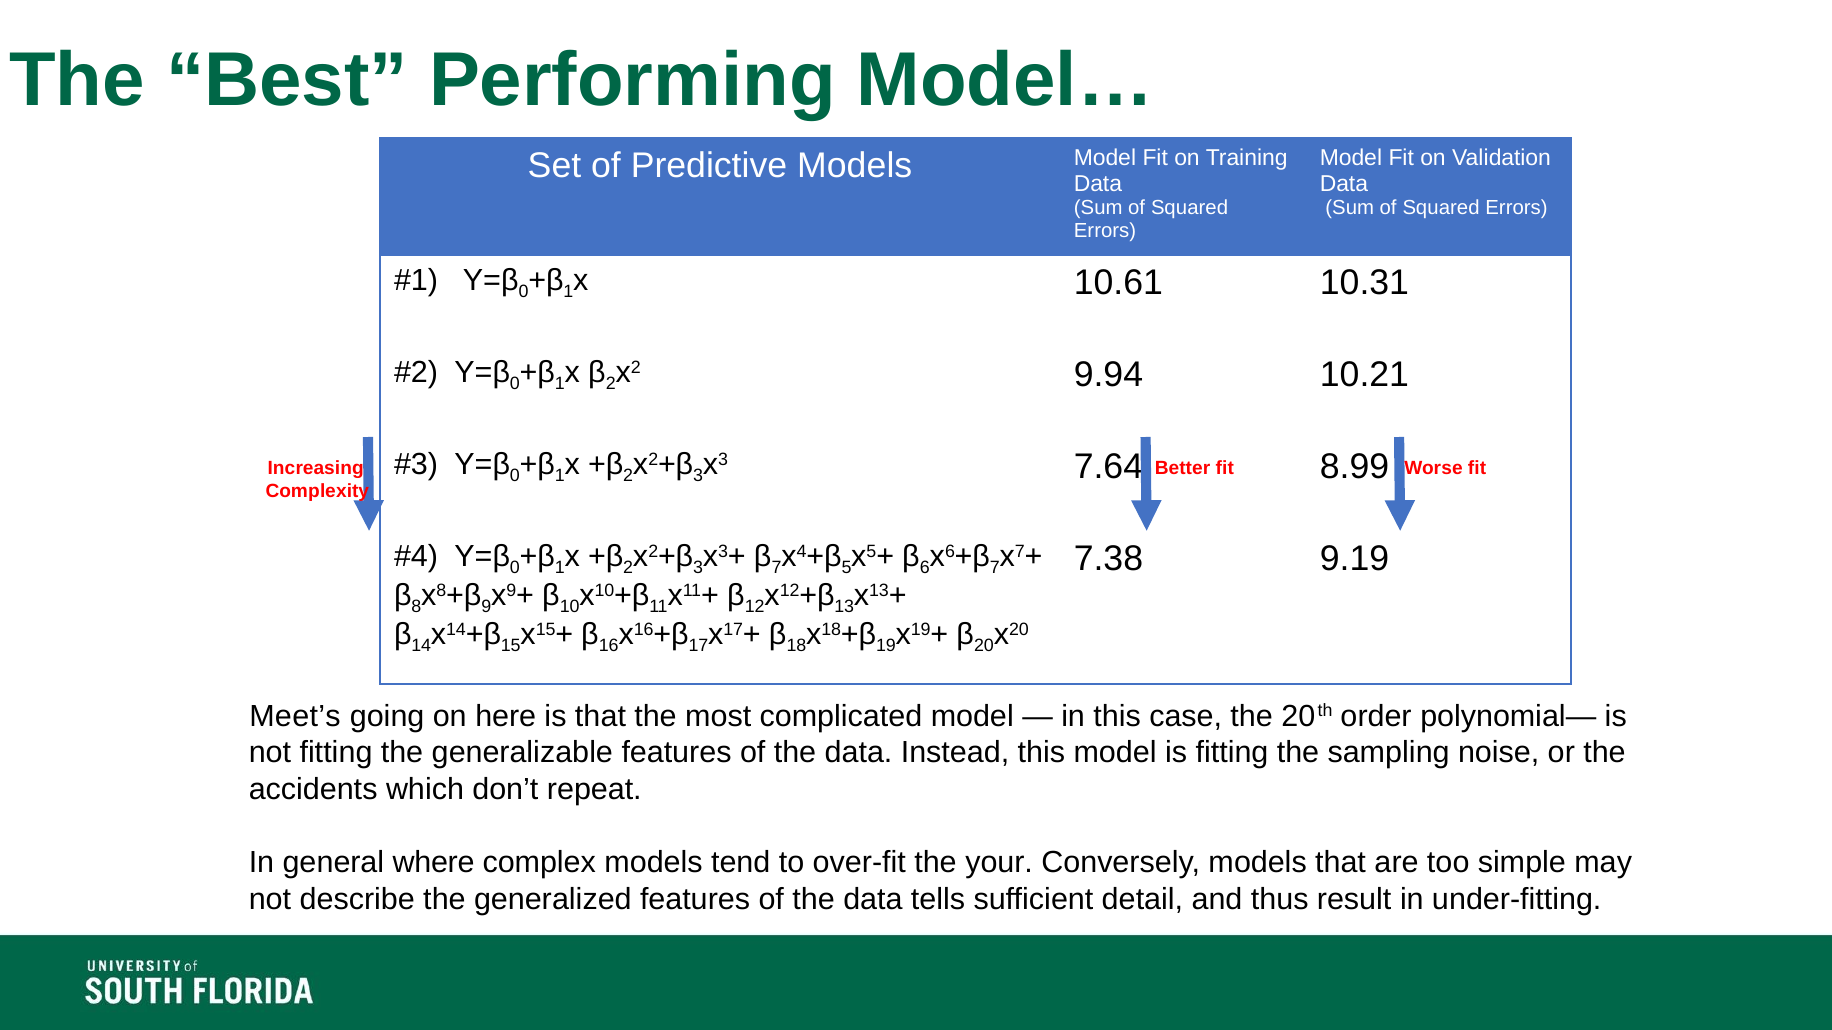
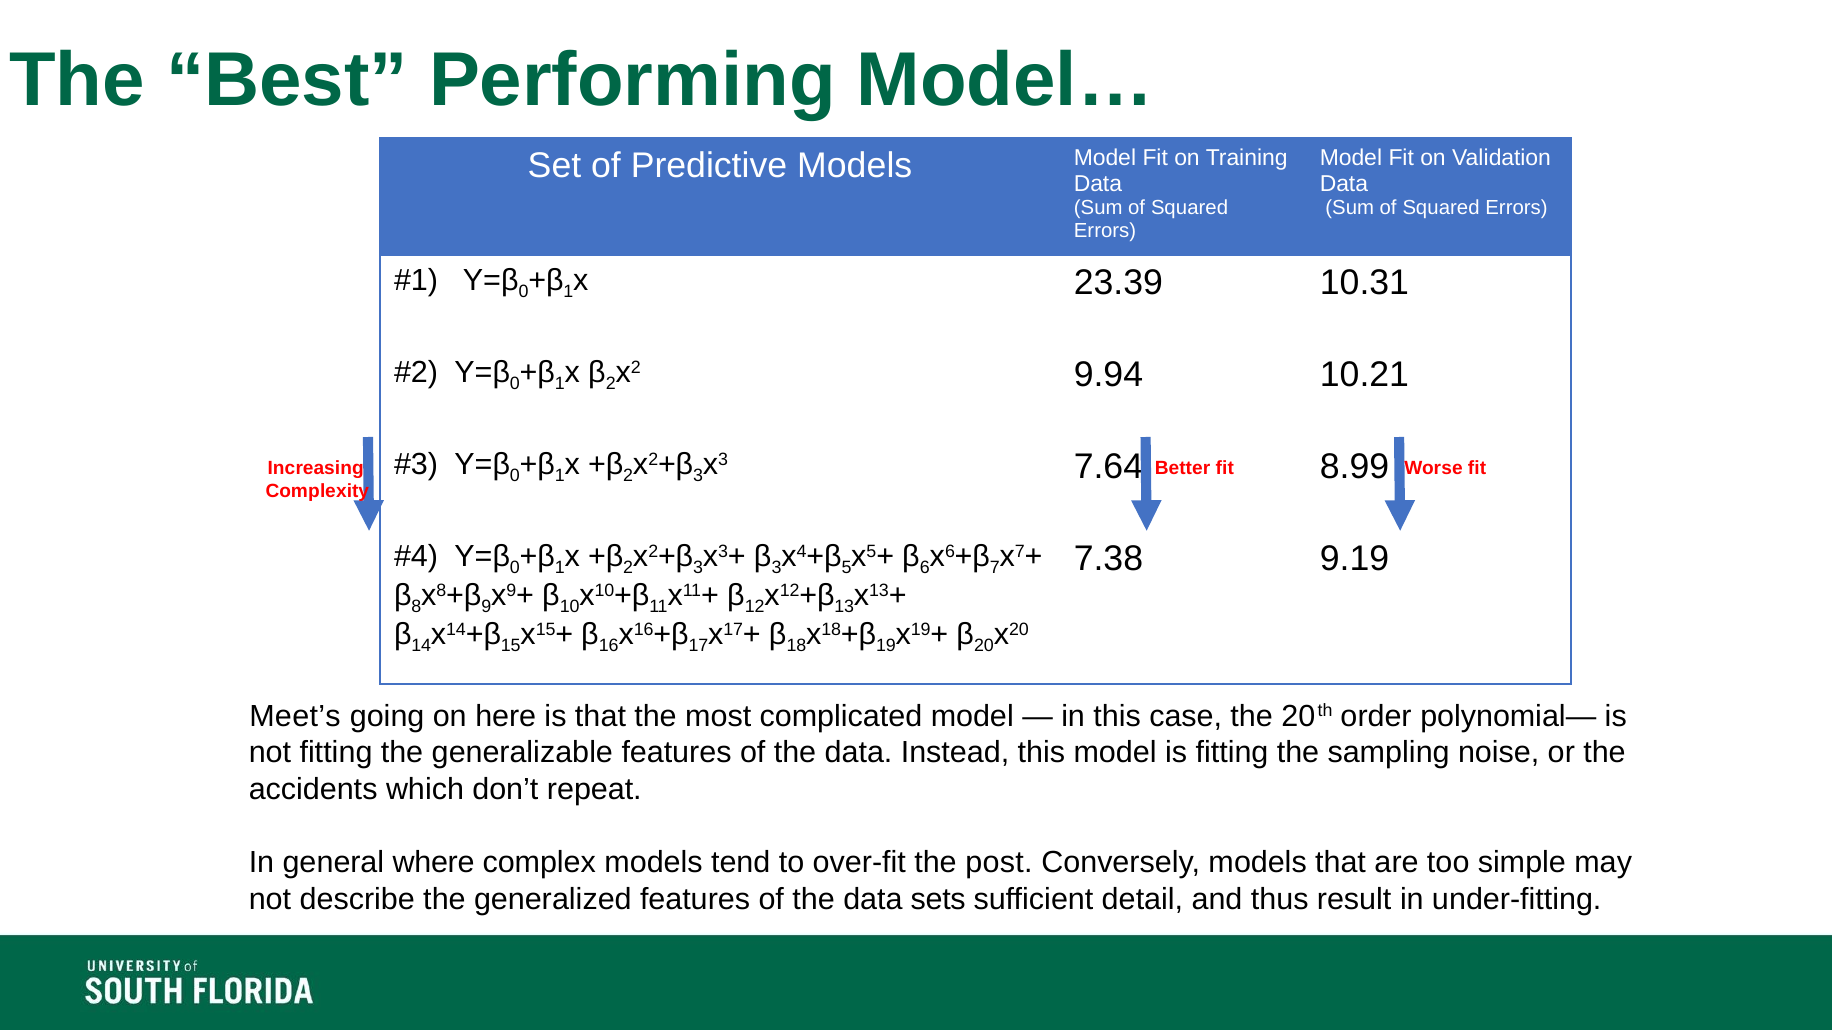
10.61: 10.61 -> 23.39 (1118, 283)
7: 7 -> 3 (777, 568)
your: your -> post (999, 863)
tells: tells -> sets (938, 900)
